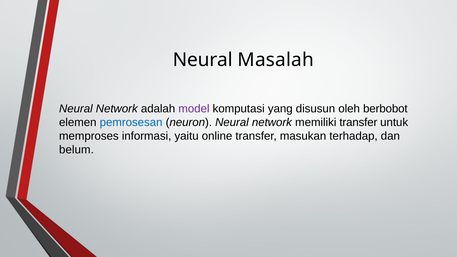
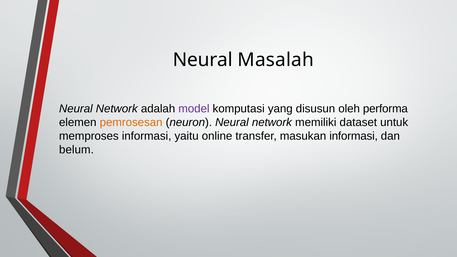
berbobot: berbobot -> performa (385, 109)
pemrosesan colour: blue -> orange (131, 122)
memiliki transfer: transfer -> dataset (358, 122)
masukan terhadap: terhadap -> informasi (354, 136)
